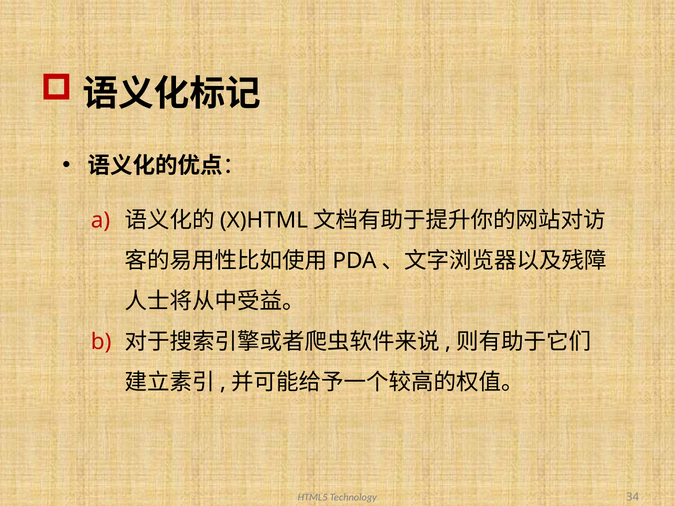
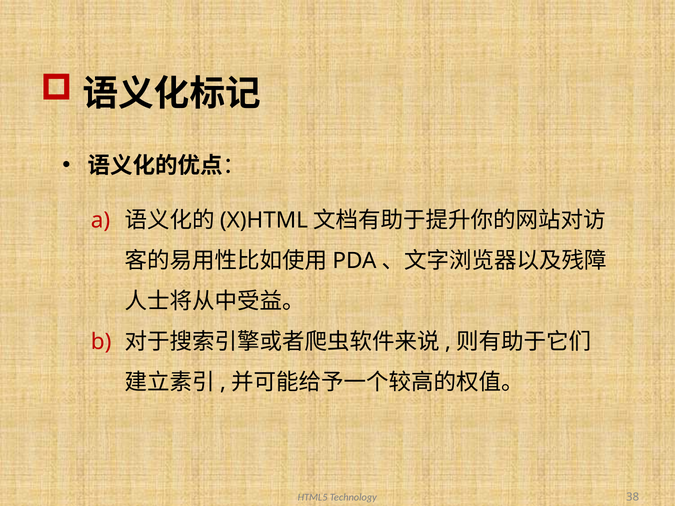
34: 34 -> 38 (633, 497)
